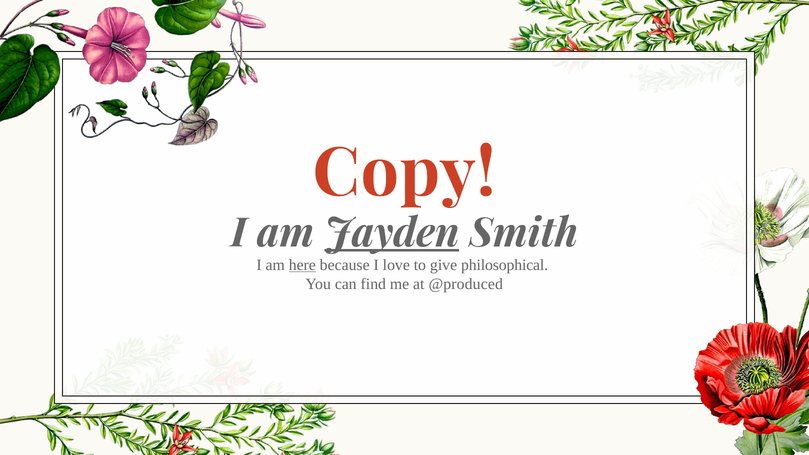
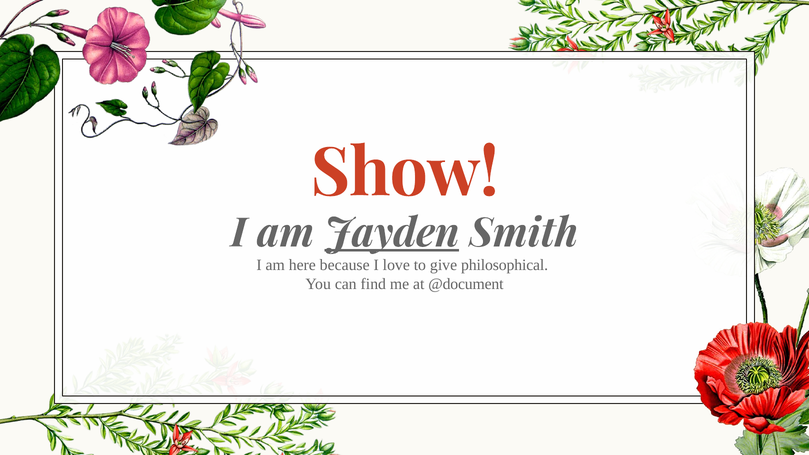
Copy: Copy -> Show (405, 173)
here underline: present -> none (302, 265)
@produced: @produced -> @document (466, 284)
